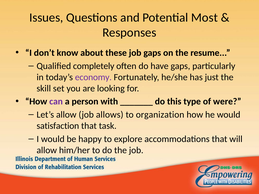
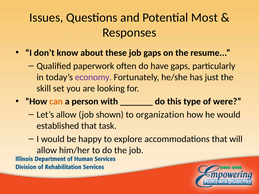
completely: completely -> paperwork (94, 66)
can colour: purple -> orange (56, 102)
allows: allows -> shown (110, 115)
satisfaction: satisfaction -> established (58, 126)
